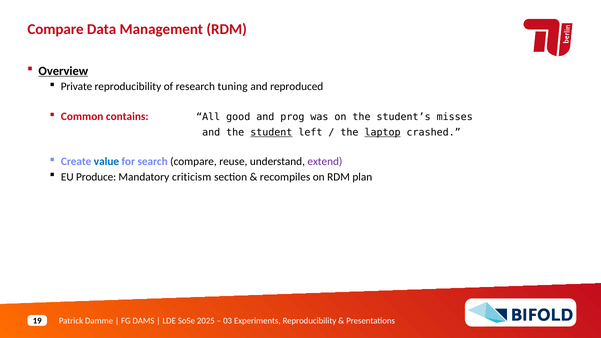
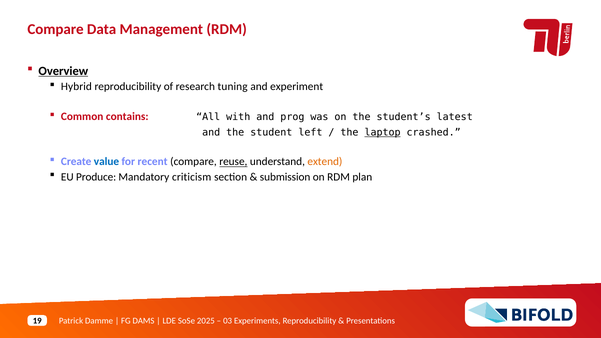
Private: Private -> Hybrid (76, 87)
reproduced: reproduced -> experiment (297, 87)
good: good -> with (238, 117)
misses: misses -> latest (455, 117)
student underline: present -> none (271, 132)
search: search -> recent (153, 162)
reuse underline: none -> present (233, 162)
extend colour: purple -> orange (325, 162)
recompiles: recompiles -> submission (285, 177)
